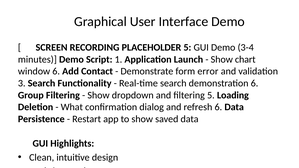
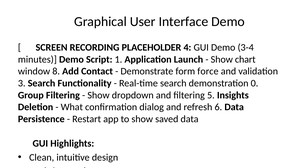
PLACEHOLDER 5: 5 -> 4 (187, 47)
window 6: 6 -> 8 (56, 71)
error: error -> force (208, 71)
demonstration 6: 6 -> 0 (255, 83)
Loading: Loading -> Insights (233, 95)
